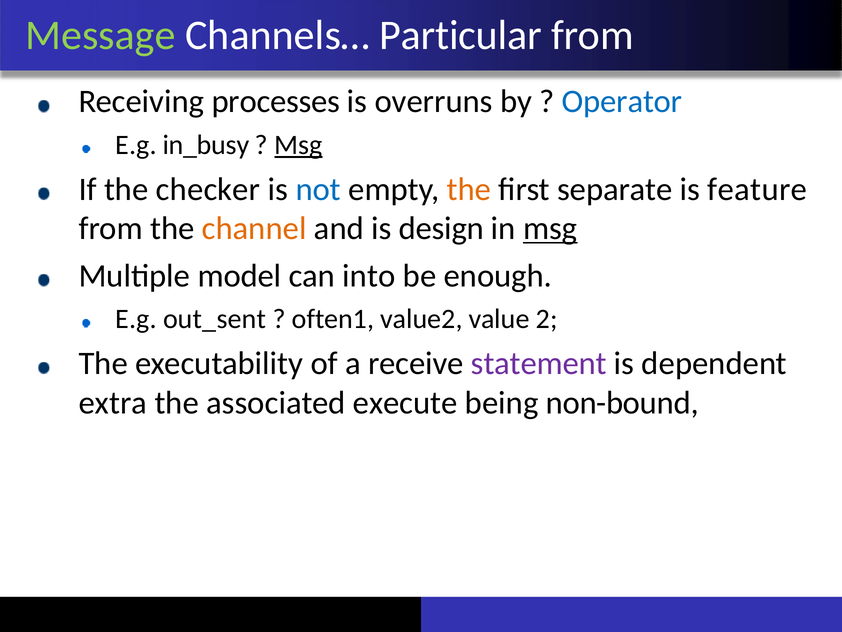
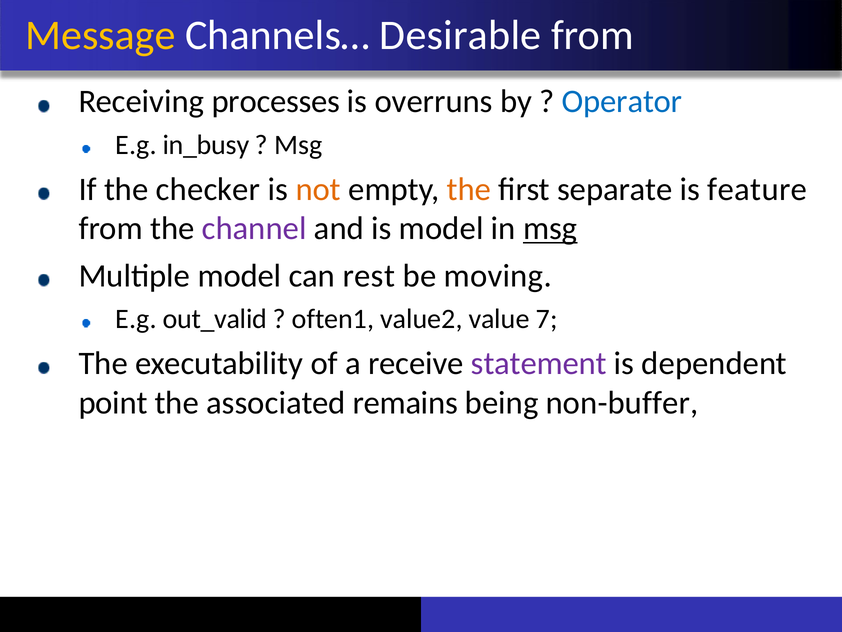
Message colour: light green -> yellow (100, 35)
Particular: Particular -> Desirable (460, 35)
Msg underline: present -> none (298, 145)
not colour: blue -> orange (318, 189)
channel colour: orange -> purple (254, 228)
is design: design -> model (441, 228)
into: into -> rest (369, 276)
enough: enough -> moving (498, 276)
out_sent: out_sent -> out_valid (215, 319)
2: 2 -> 7 (547, 319)
extra: extra -> point (113, 403)
execute: execute -> remains (405, 403)
non-bound: non-bound -> non-buffer (622, 403)
